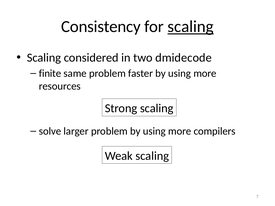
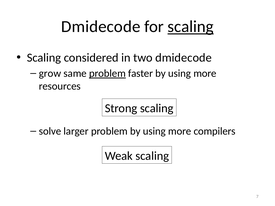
Consistency: Consistency -> Dmidecode (101, 27)
finite: finite -> grow (50, 73)
problem underline: none -> present (107, 73)
